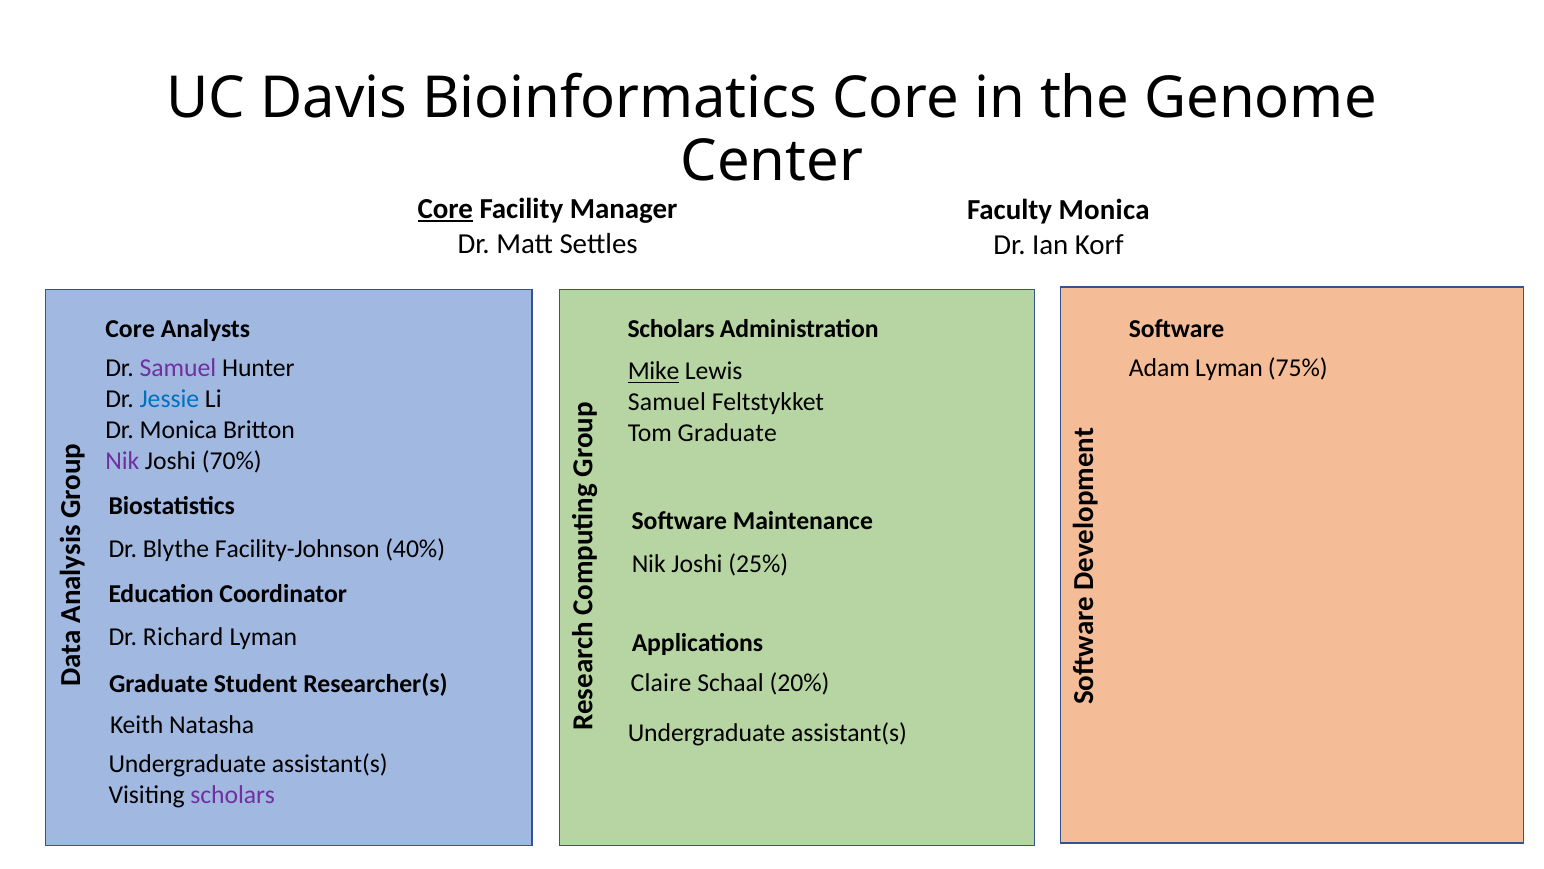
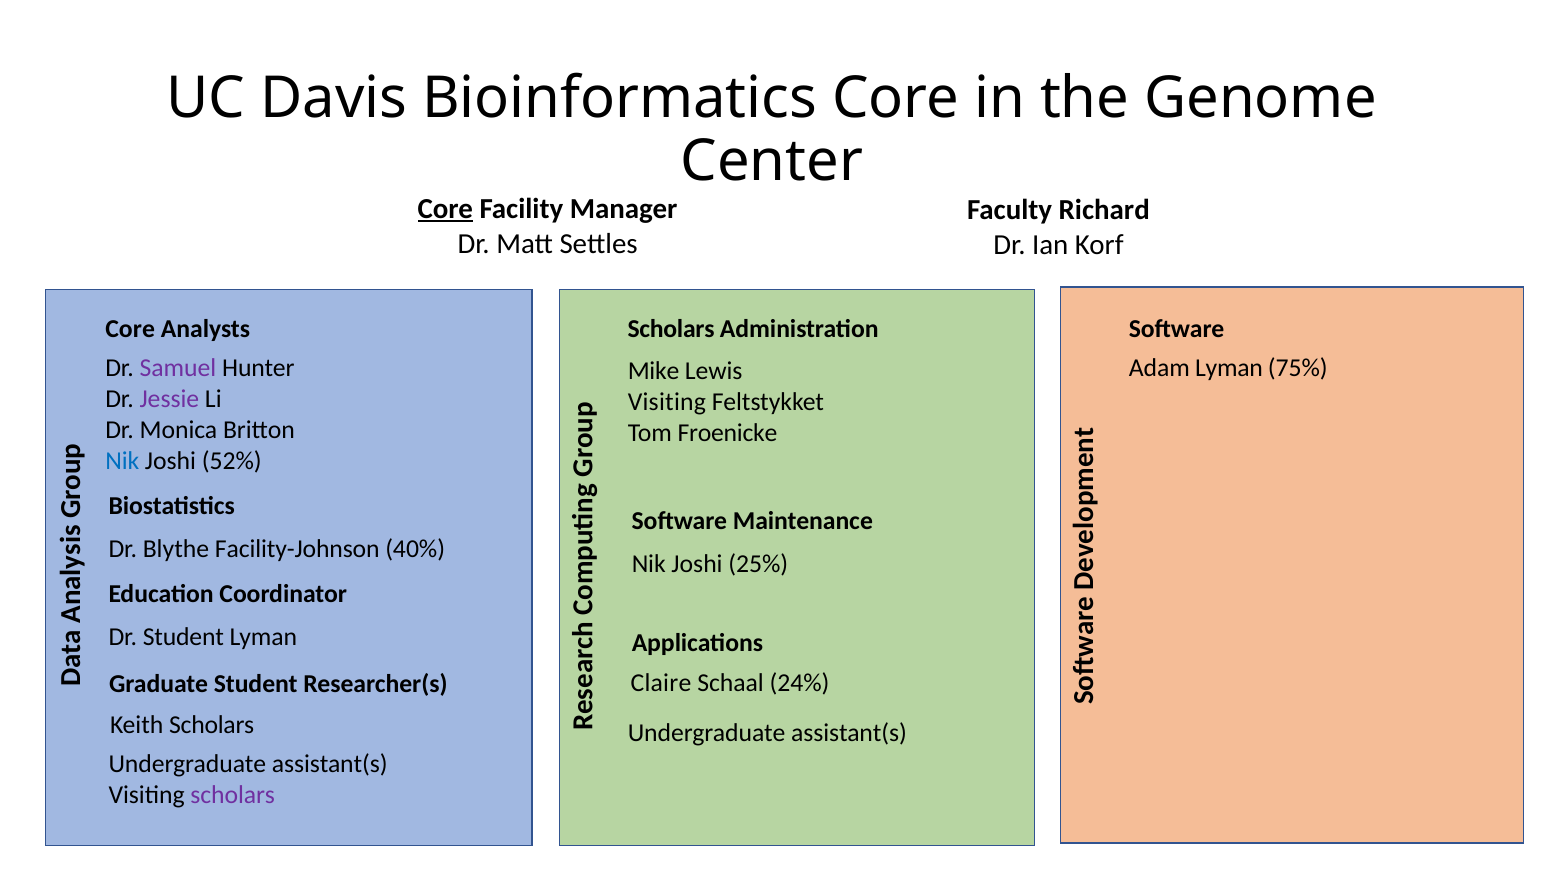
Faculty Monica: Monica -> Richard (1104, 210)
Mike underline: present -> none (654, 371)
Jessie colour: blue -> purple (169, 399)
Samuel: Samuel -> Visiting (667, 402)
Tom Graduate: Graduate -> Froenicke (728, 433)
Nik colour: purple -> blue (122, 460)
70%: 70% -> 52% (232, 460)
Dr Richard: Richard -> Student (183, 636)
20%: 20% -> 24% (800, 683)
Keith Natasha: Natasha -> Scholars (212, 724)
